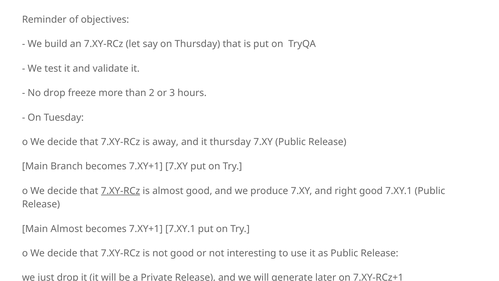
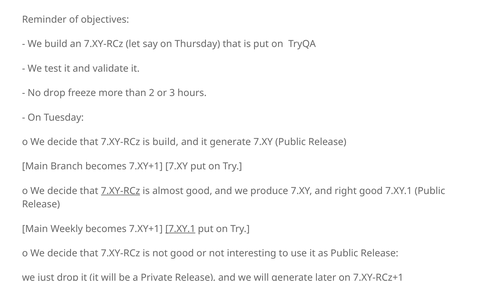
is away: away -> build (165, 142)
it thursday: thursday -> generate (230, 142)
Main Almost: Almost -> Weekly (67, 229)
7.XY.1 underline: none -> present (180, 229)
